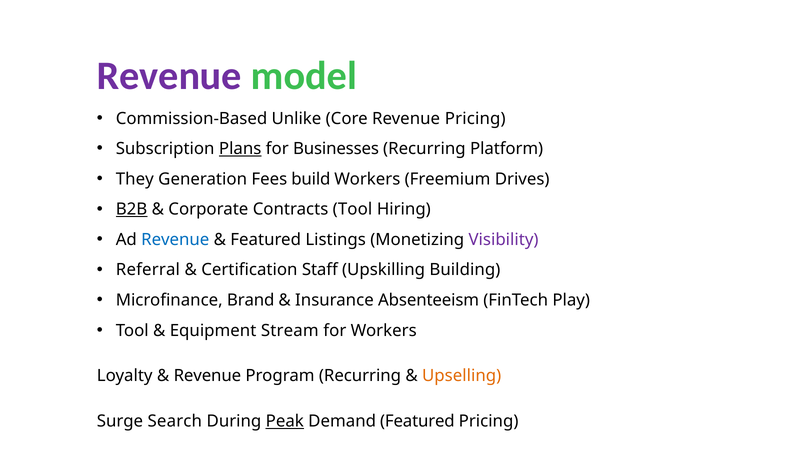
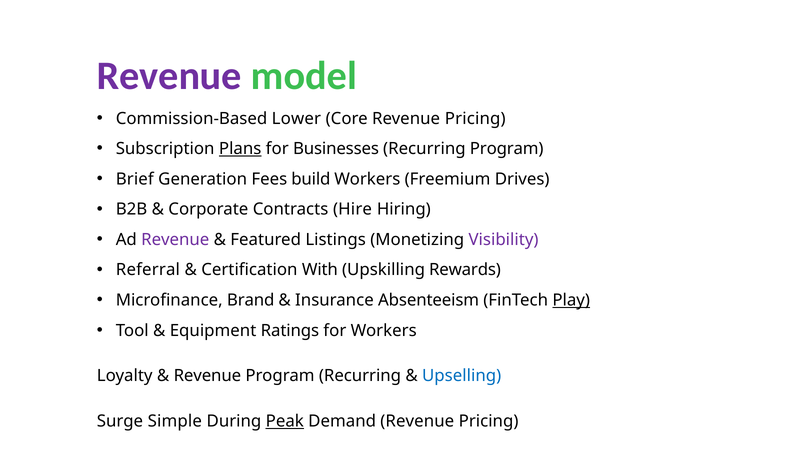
Unlike: Unlike -> Lower (296, 119)
Recurring Platform: Platform -> Program (507, 149)
They: They -> Brief (135, 179)
B2B underline: present -> none (132, 209)
Contracts Tool: Tool -> Hire (353, 209)
Revenue colour: blue -> purple (175, 240)
Staff: Staff -> With (320, 270)
Building: Building -> Rewards (465, 270)
Play underline: none -> present (571, 300)
Stream: Stream -> Ratings (290, 330)
Upselling colour: orange -> blue (462, 376)
Search: Search -> Simple (175, 421)
Demand Featured: Featured -> Revenue (417, 421)
